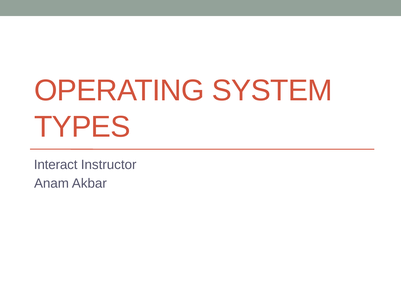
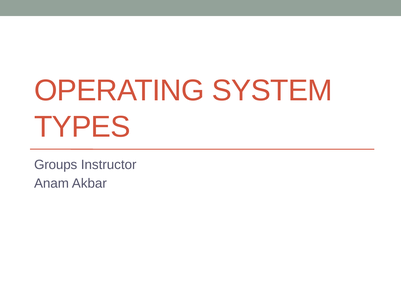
Interact: Interact -> Groups (56, 165)
